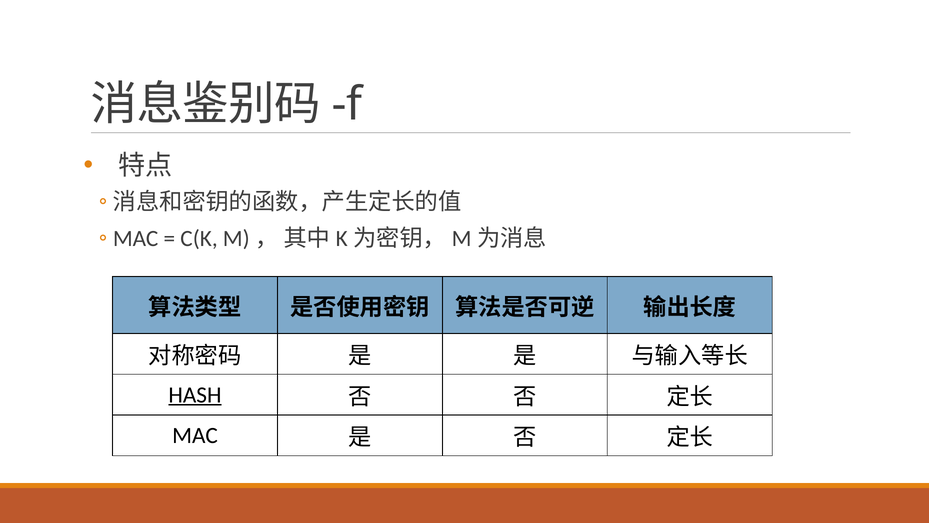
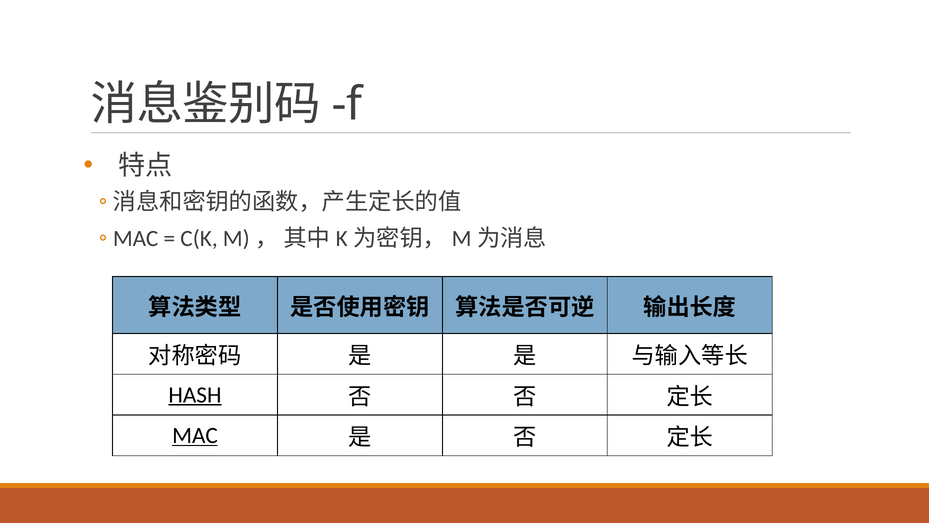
MAC underline: none -> present (195, 435)
